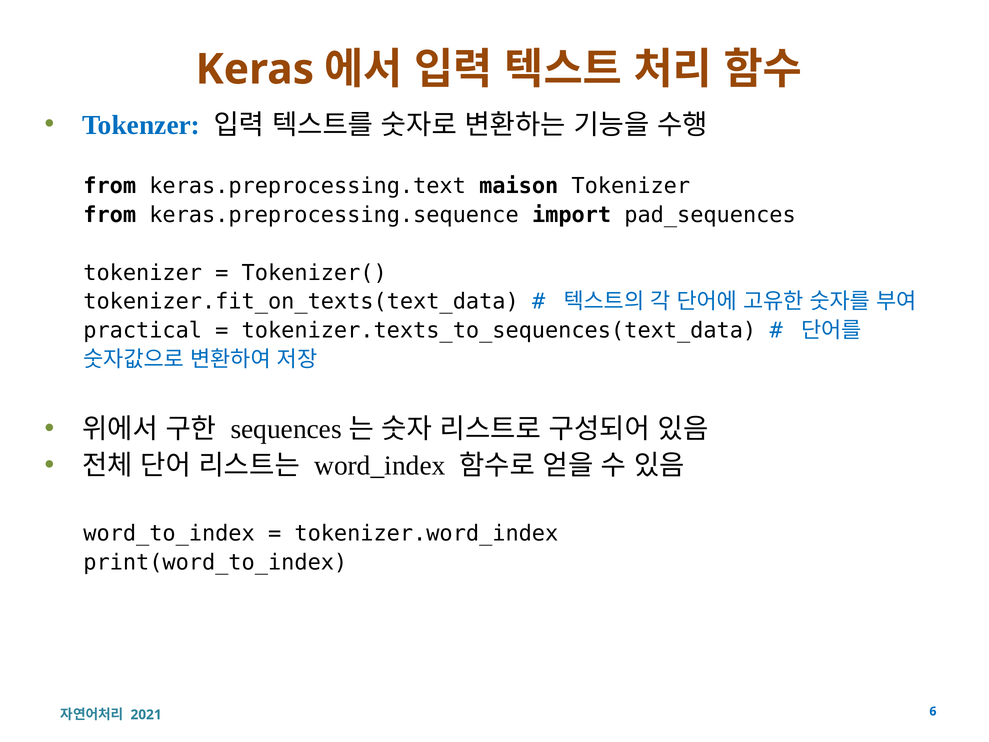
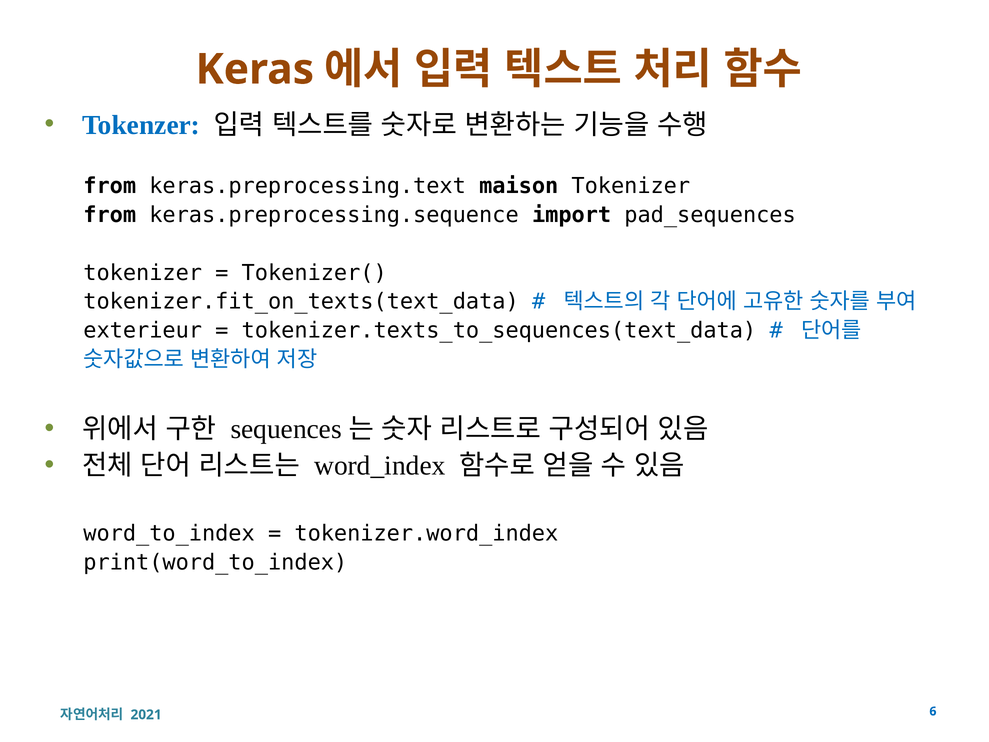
practical: practical -> exterieur (143, 331)
